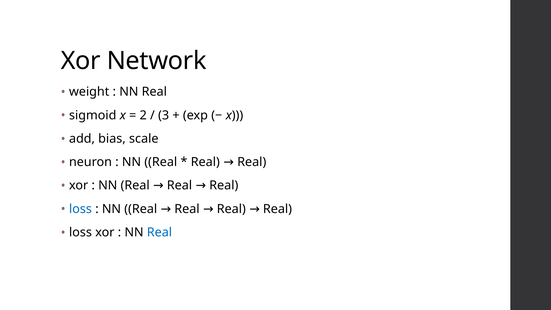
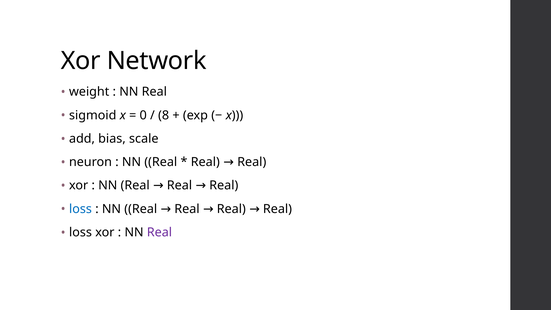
2: 2 -> 0 (143, 115)
3: 3 -> 8 (164, 115)
Real colour: blue -> purple (159, 232)
